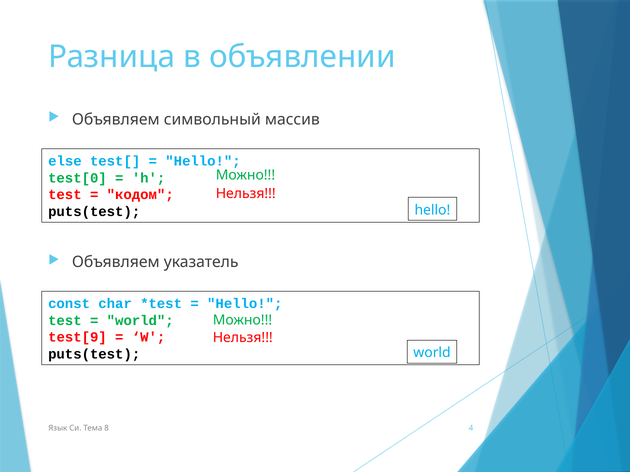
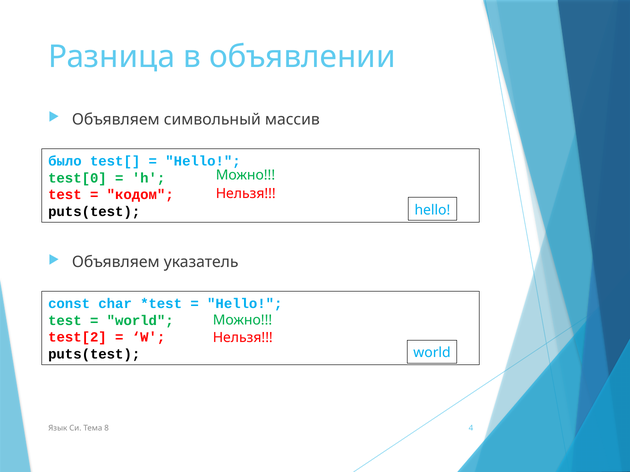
else: else -> было (65, 161)
test[9: test[9 -> test[2 (77, 338)
